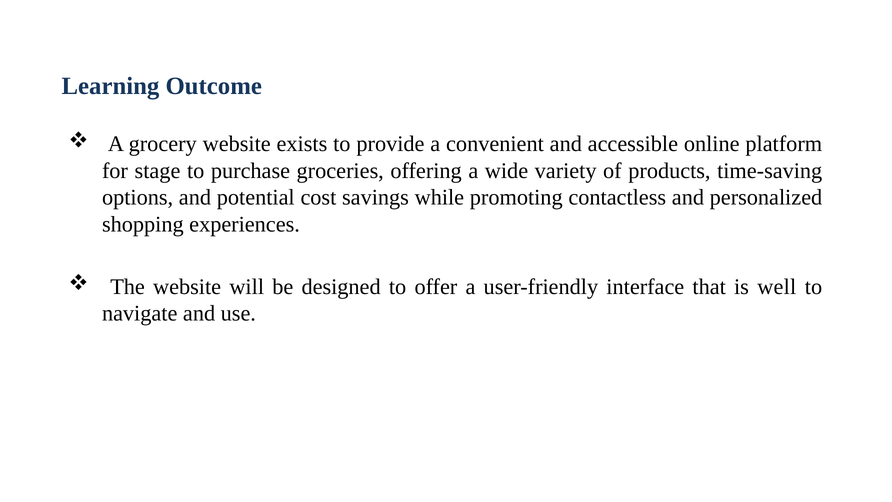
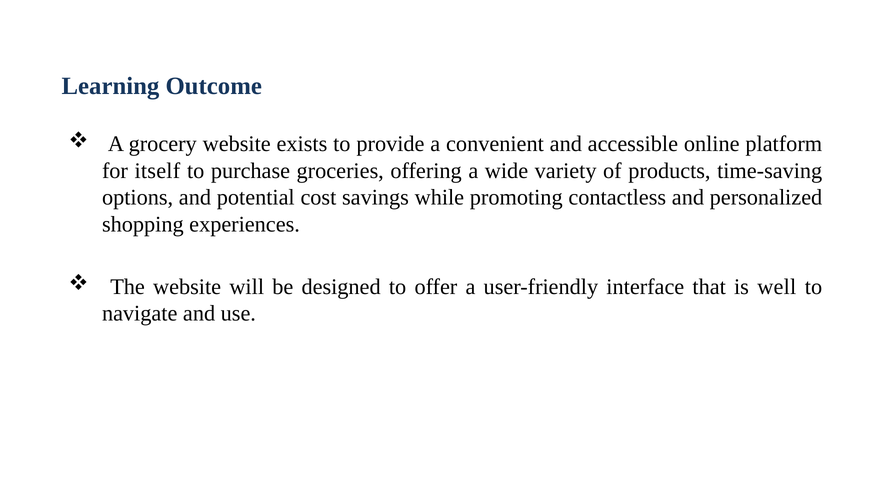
stage: stage -> itself (157, 171)
